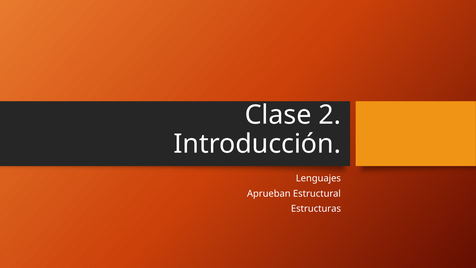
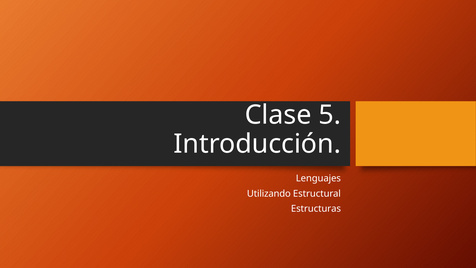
2: 2 -> 5 (330, 115)
Aprueban: Aprueban -> Utilizando (269, 194)
